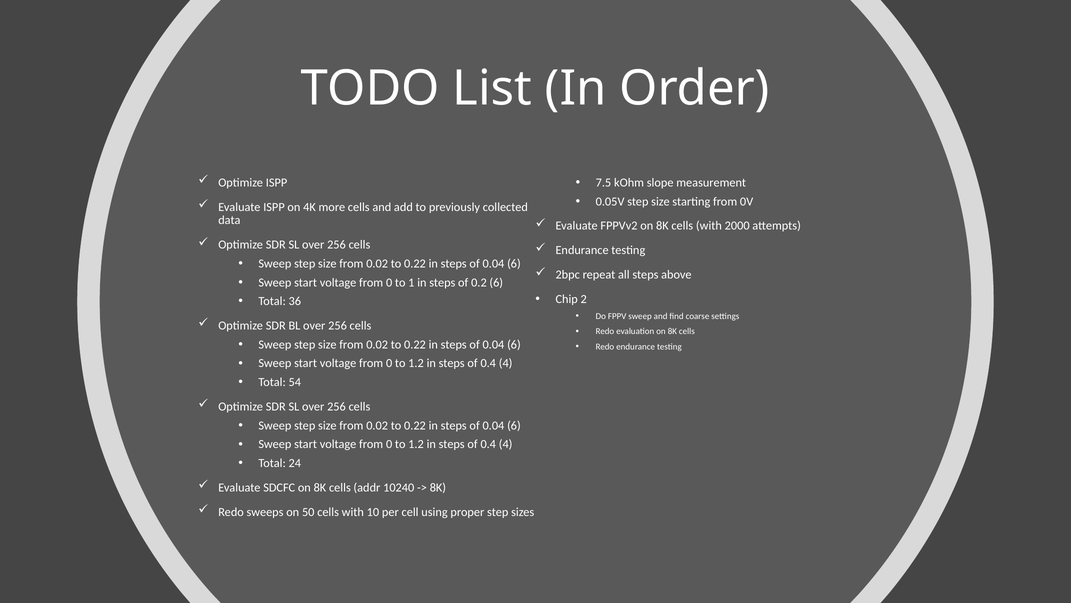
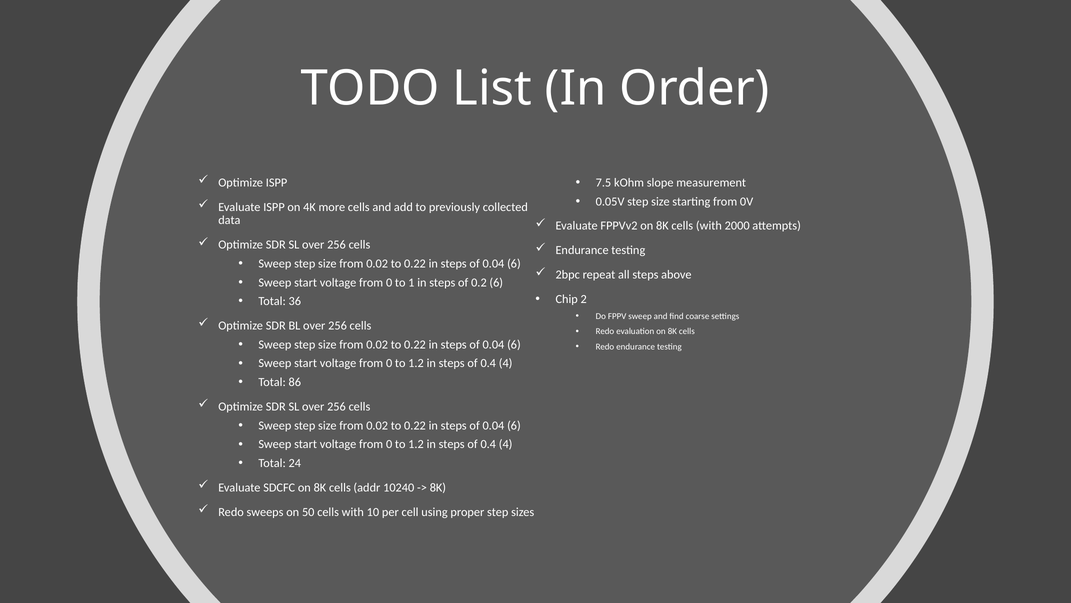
54: 54 -> 86 (295, 382)
